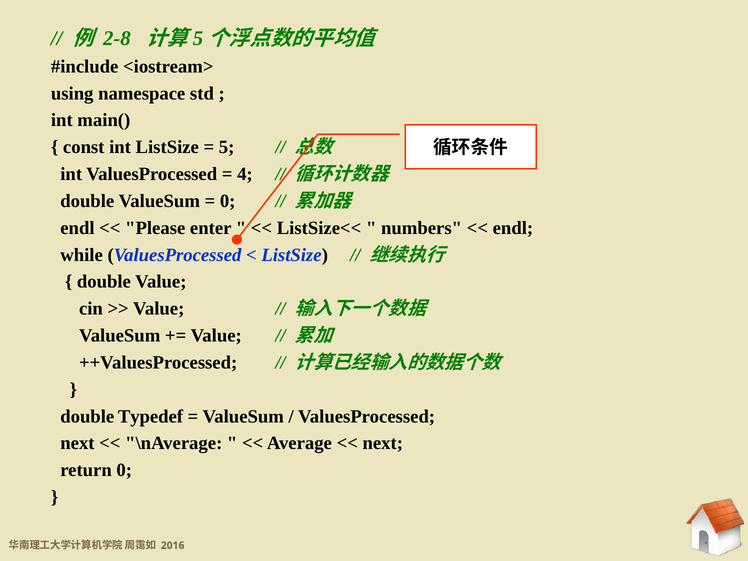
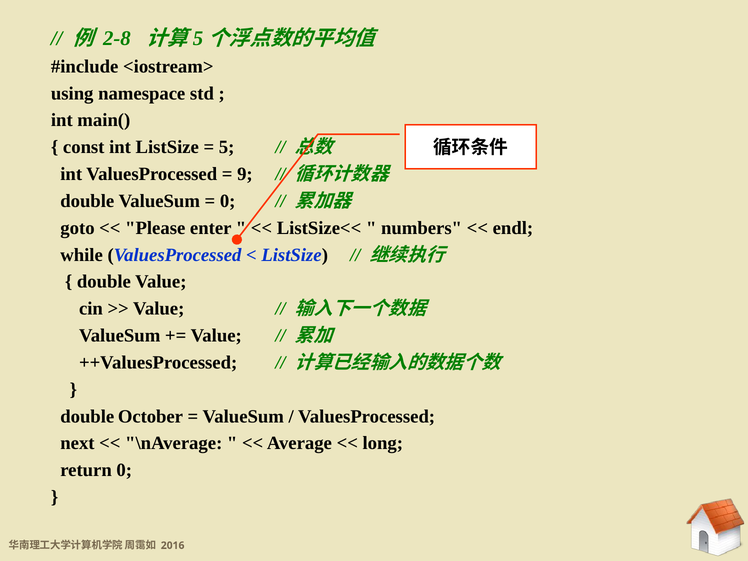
4: 4 -> 9 (245, 174)
endl: endl -> goto (77, 228)
Typedef: Typedef -> October (150, 416)
next: next -> long (383, 443)
